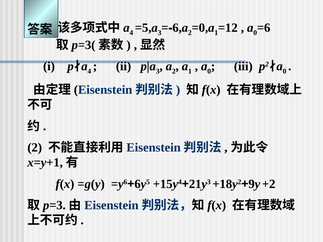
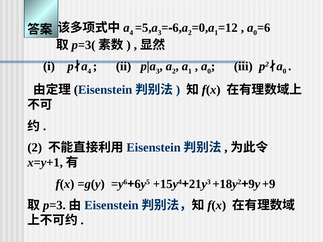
+2: +2 -> +9 (269, 184)
